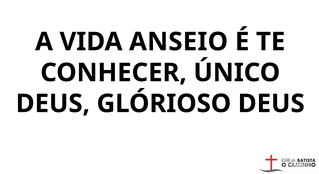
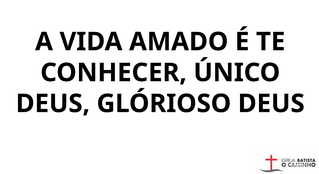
ANSEIO: ANSEIO -> AMADO (179, 42)
